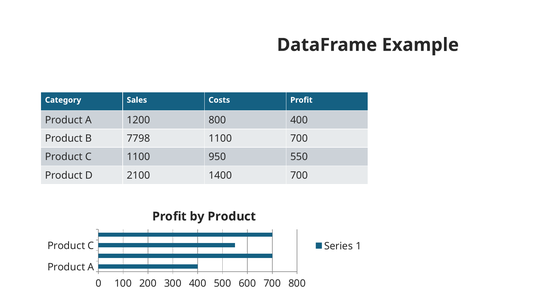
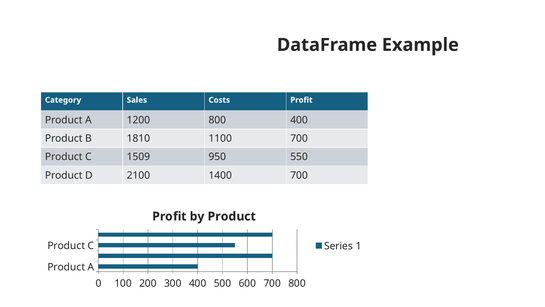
7798: 7798 -> 1810 (138, 138)
C 1100: 1100 -> 1509 (138, 157)
